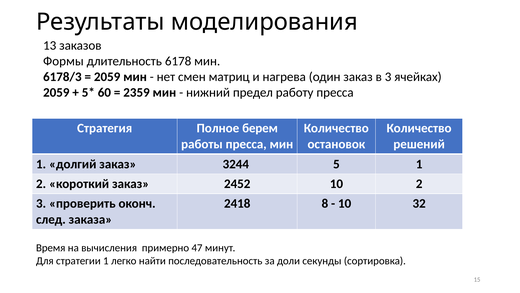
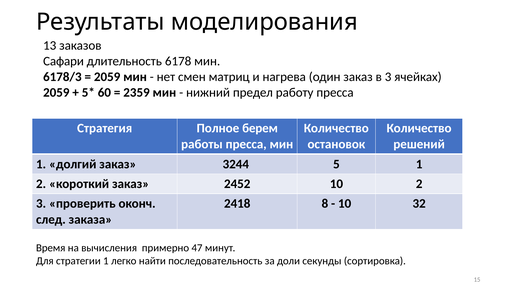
Формы: Формы -> Сафари (64, 61)
